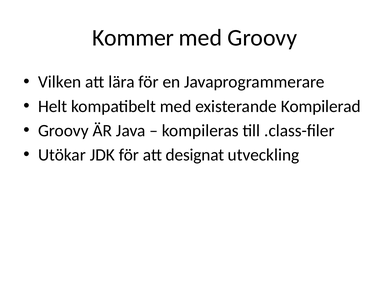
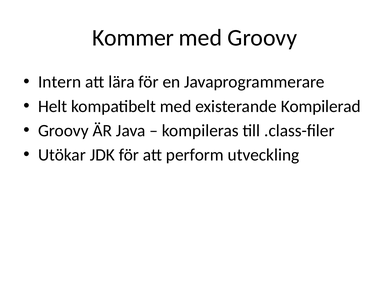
Vilken: Vilken -> Intern (60, 82)
designat: designat -> perform (195, 155)
